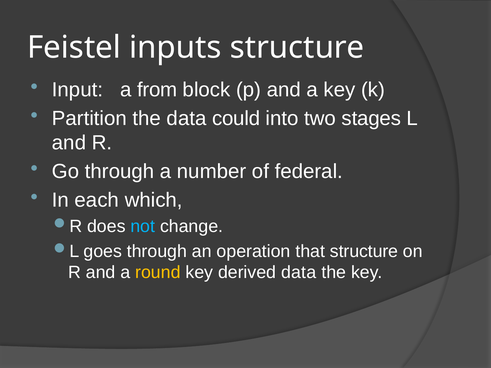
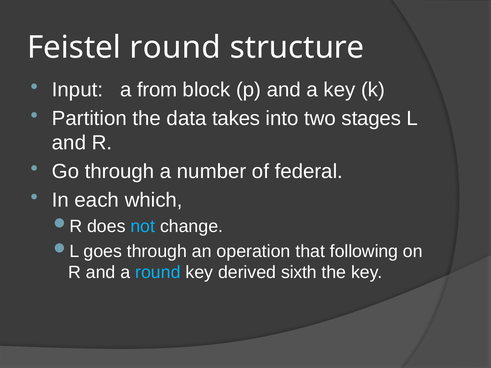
Feistel inputs: inputs -> round (175, 48)
could: could -> takes (236, 118)
that structure: structure -> following (364, 251)
round colour: yellow -> light blue (158, 273)
derived data: data -> sixth (299, 273)
